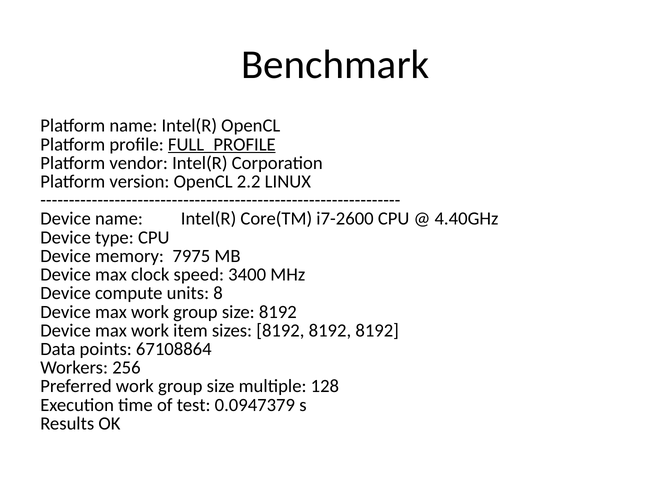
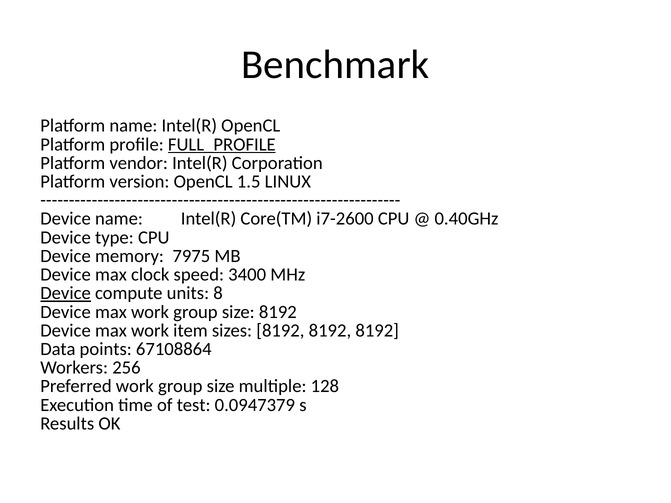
2.2: 2.2 -> 1.5 (249, 182)
4.40GHz: 4.40GHz -> 0.40GHz (466, 219)
Device underline: none -> present (66, 293)
